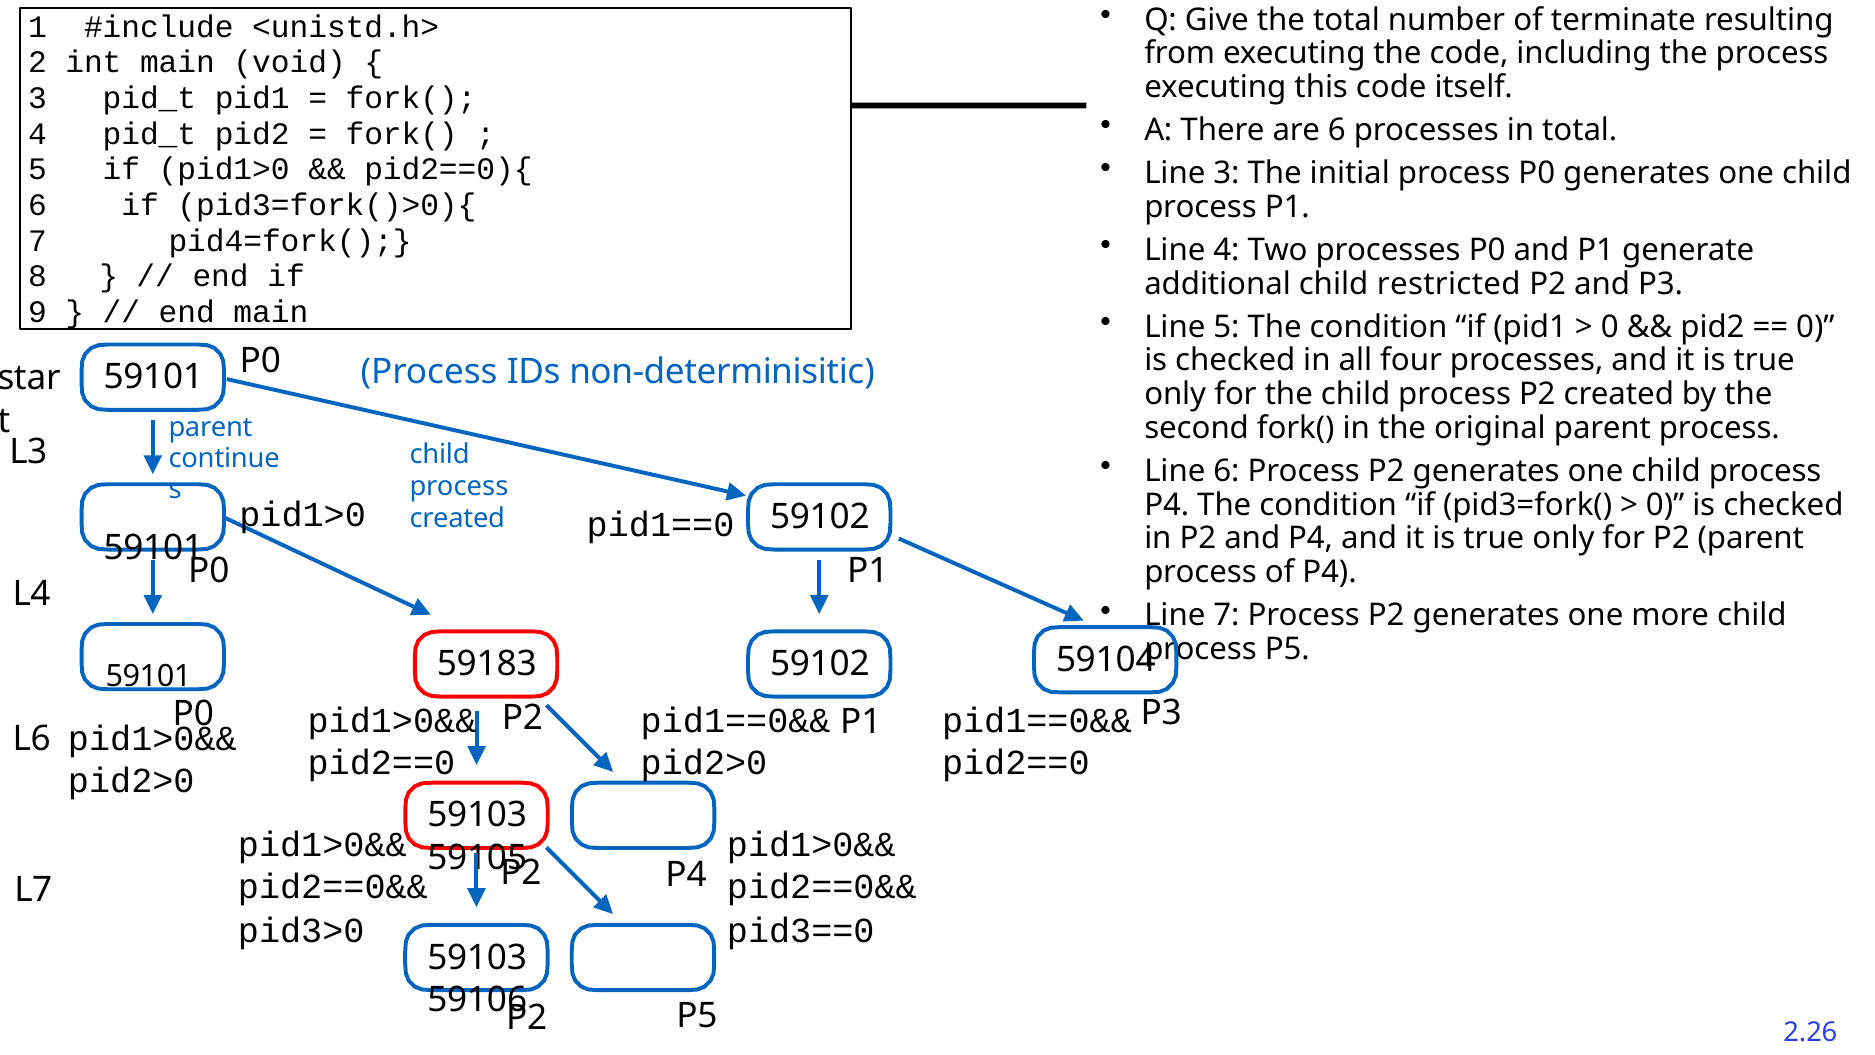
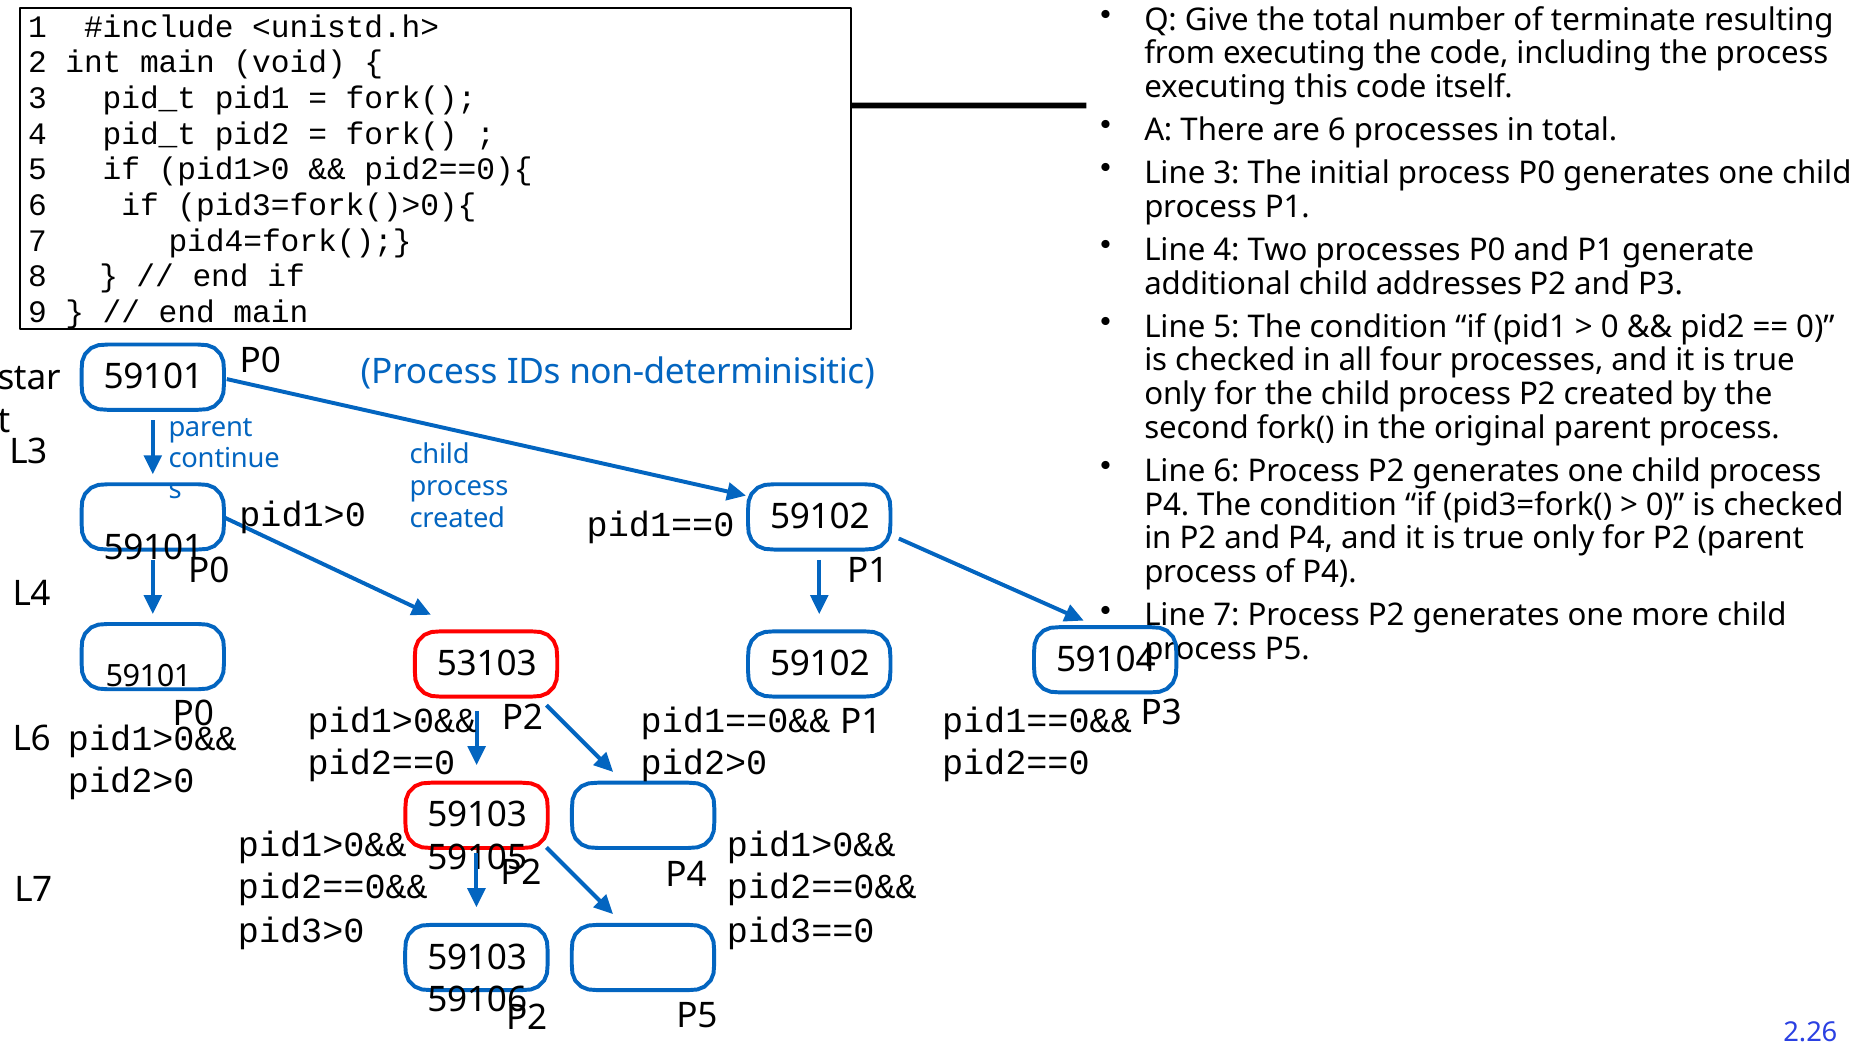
restricted: restricted -> addresses (1449, 284)
59183: 59183 -> 53103 (487, 664)
